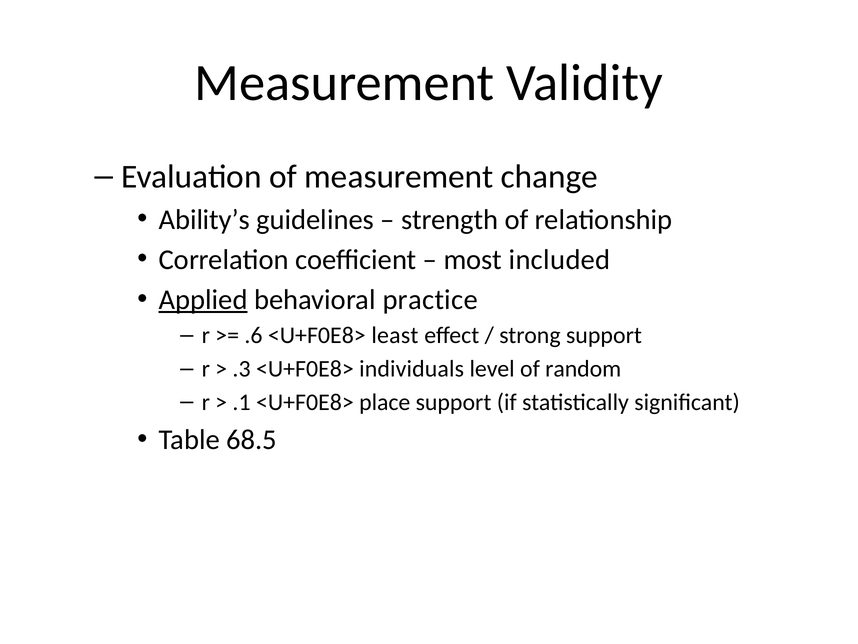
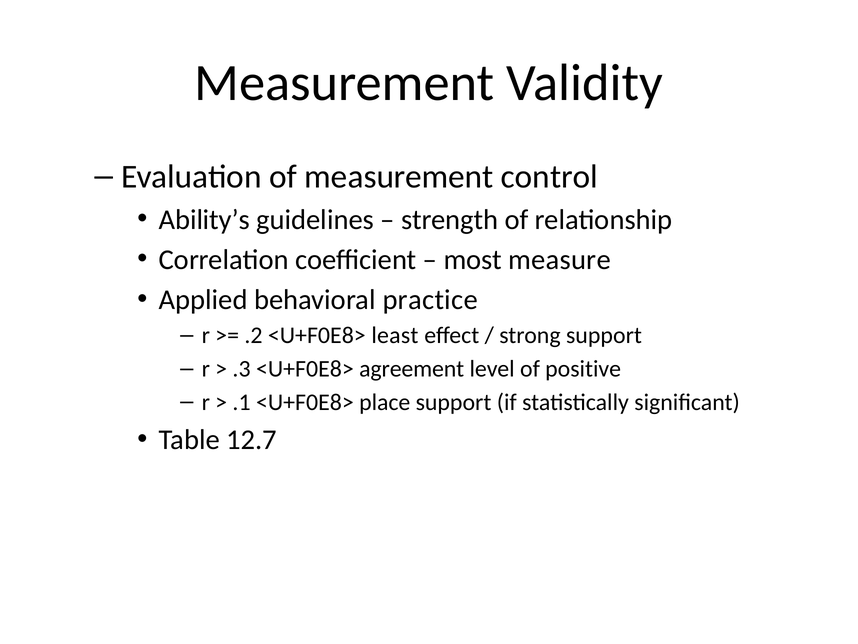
change: change -> control (549, 177)
included: included -> measure (560, 259)
Applied underline: present -> none (203, 299)
.6: .6 -> .2 (254, 335)
individuals: individuals -> agreement (412, 369)
random: random -> positive (583, 369)
68.5: 68.5 -> 12.7 (252, 440)
